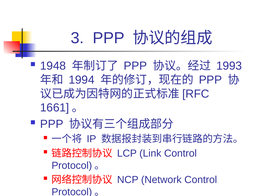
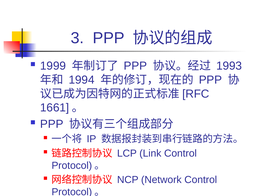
1948: 1948 -> 1999 (53, 66)
